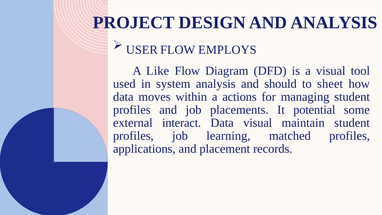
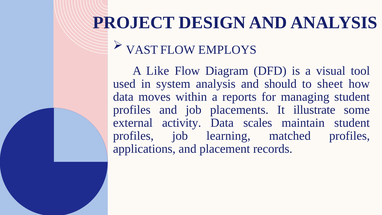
USER: USER -> VAST (142, 50)
actions: actions -> reports (239, 97)
potential: potential -> illustrate (314, 110)
interact: interact -> activity (182, 123)
Data visual: visual -> scales (258, 123)
